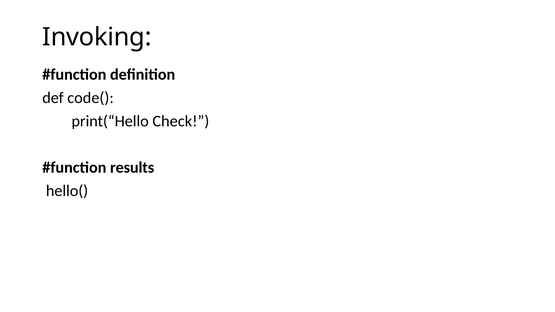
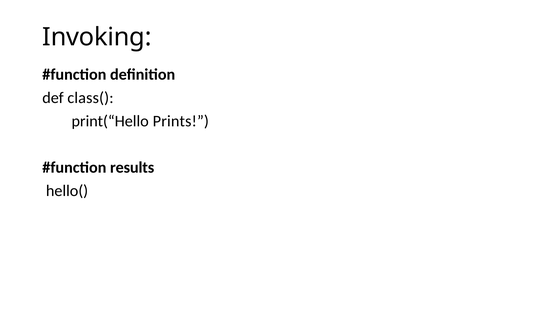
code(: code( -> class( (90, 98)
Check: Check -> Prints (181, 121)
